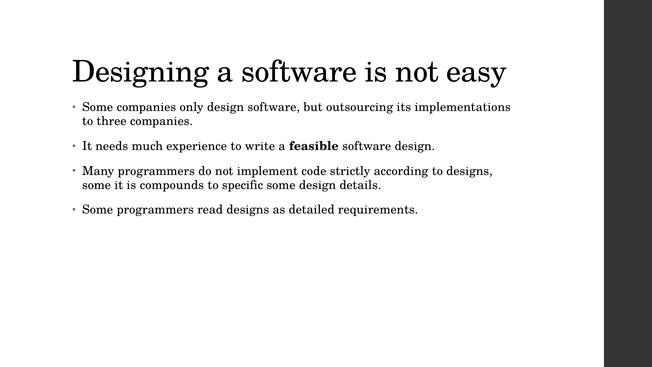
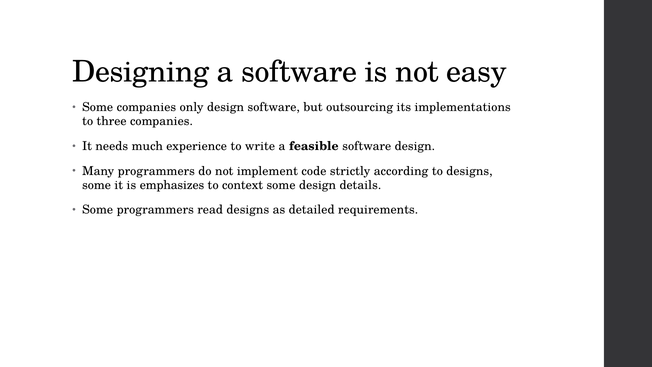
compounds: compounds -> emphasizes (172, 185)
specific: specific -> context (243, 185)
